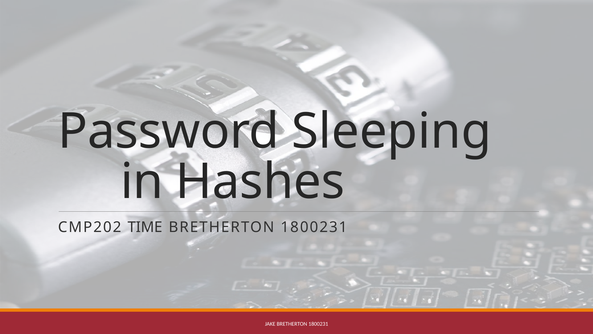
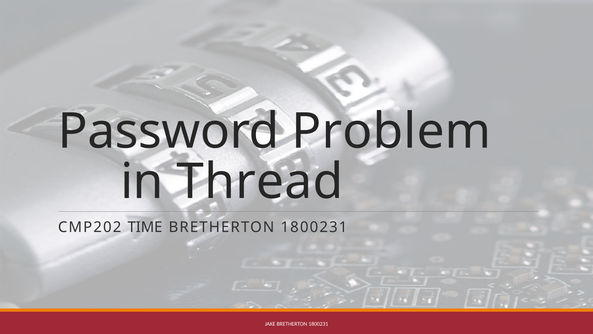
Sleeping: Sleeping -> Problem (391, 131)
Hashes: Hashes -> Thread (260, 182)
